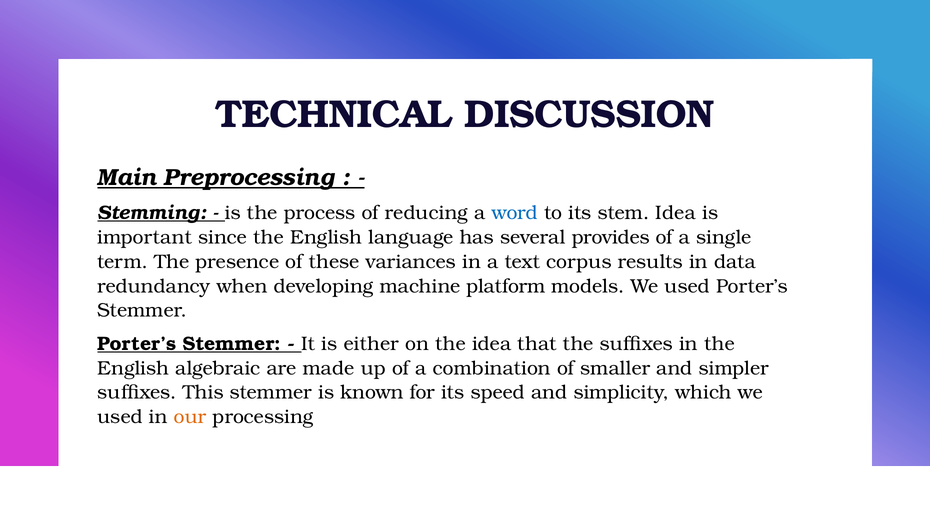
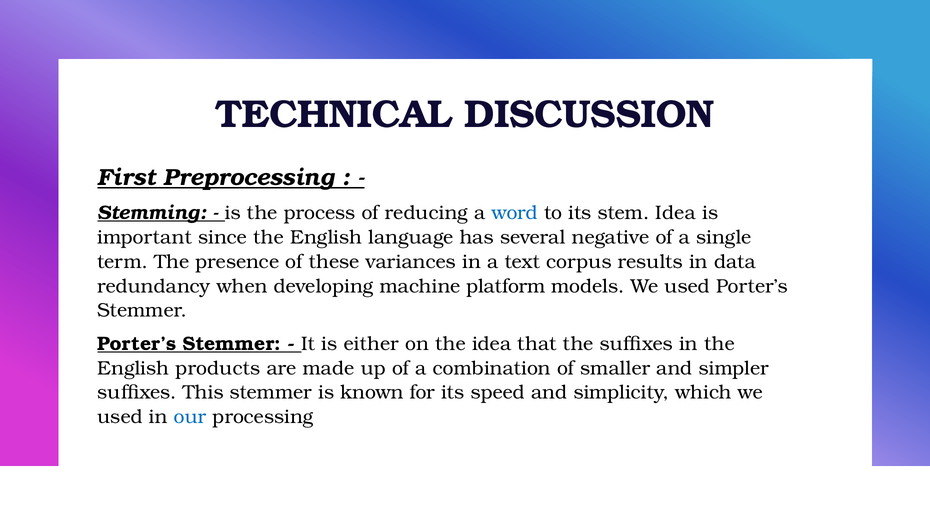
Main: Main -> First (127, 178)
provides: provides -> negative (611, 237)
algebraic: algebraic -> products (218, 368)
our colour: orange -> blue (190, 417)
